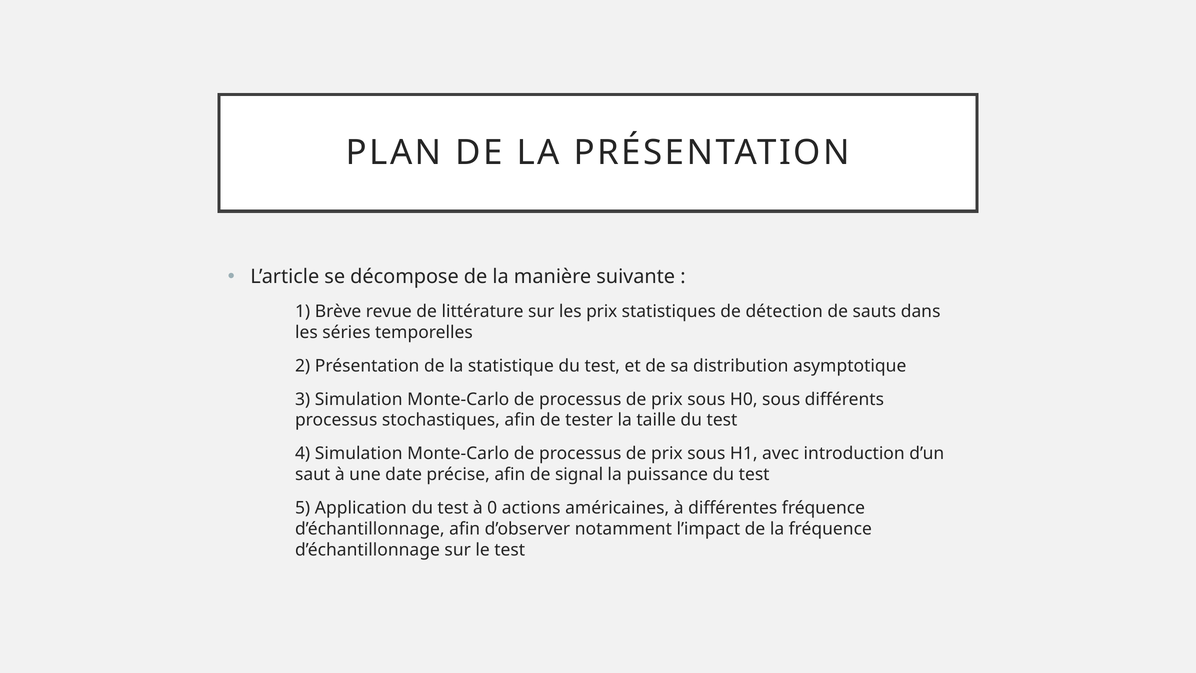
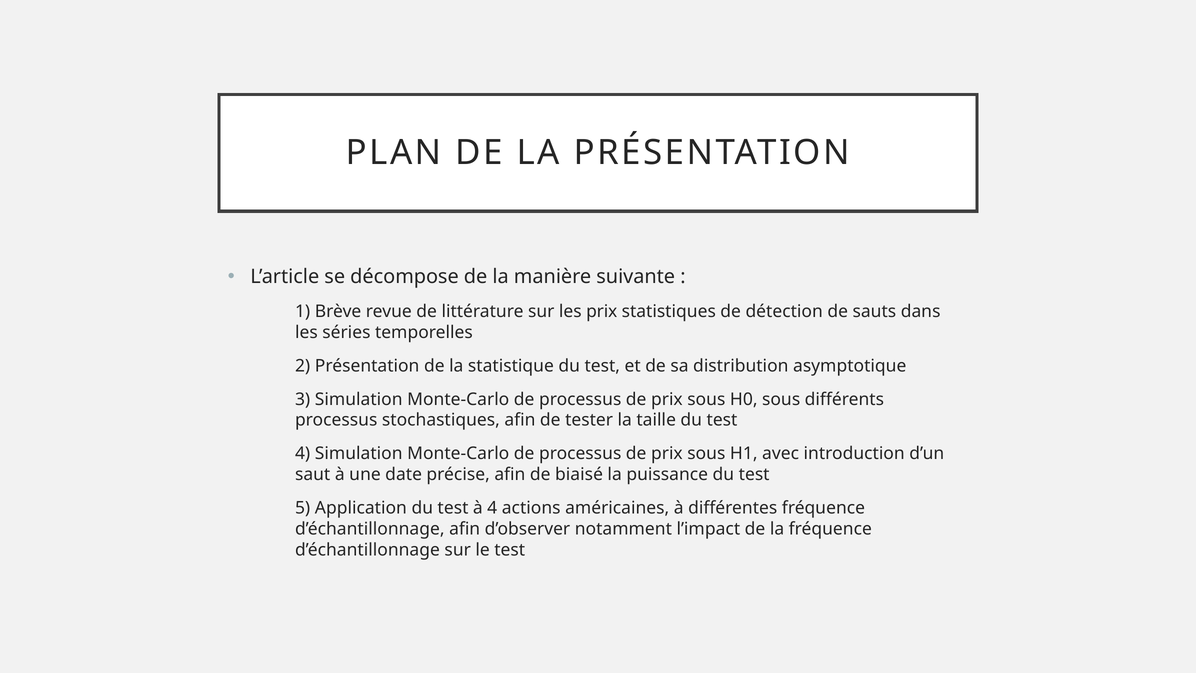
signal: signal -> biaisé (579, 474)
à 0: 0 -> 4 (492, 508)
